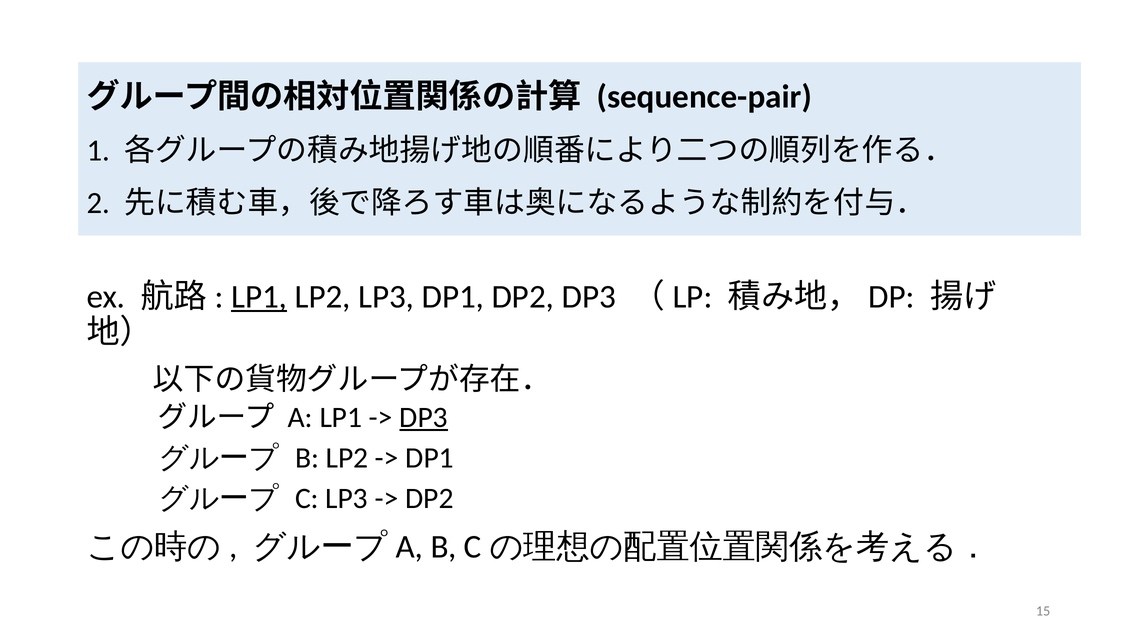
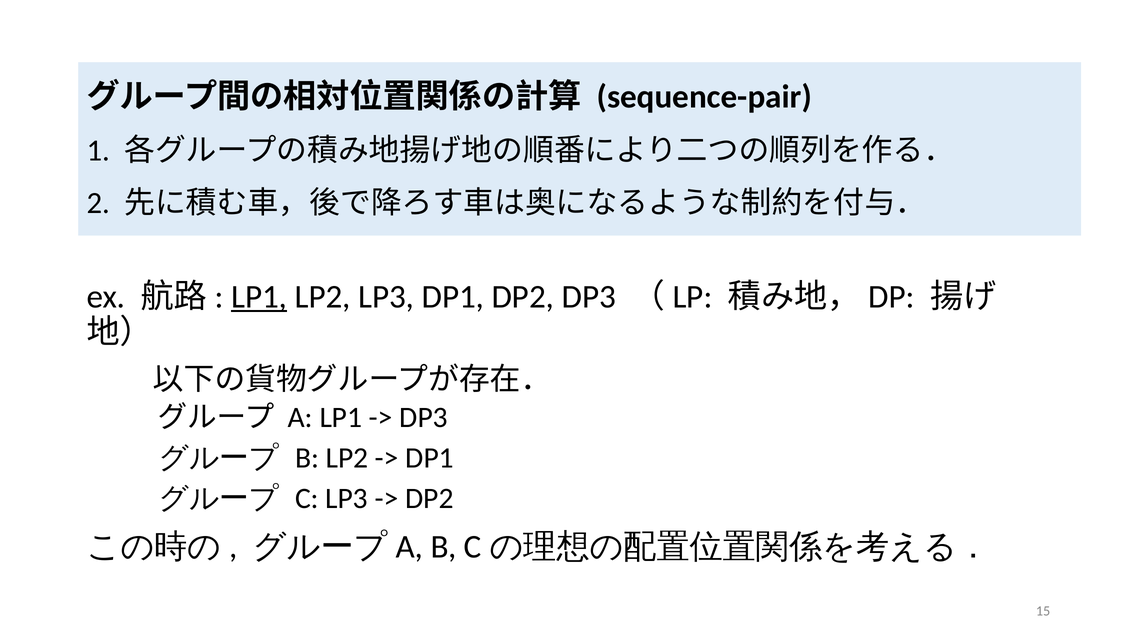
DP3 underline: present -> none (424, 417)
